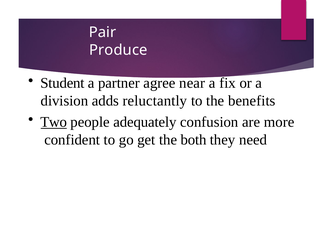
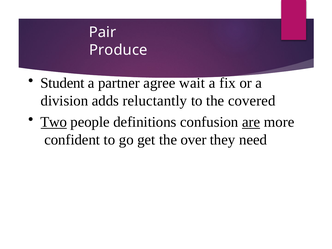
near: near -> wait (192, 83)
benefits: benefits -> covered (252, 101)
adequately: adequately -> definitions (145, 122)
are underline: none -> present (251, 122)
both: both -> over (194, 140)
